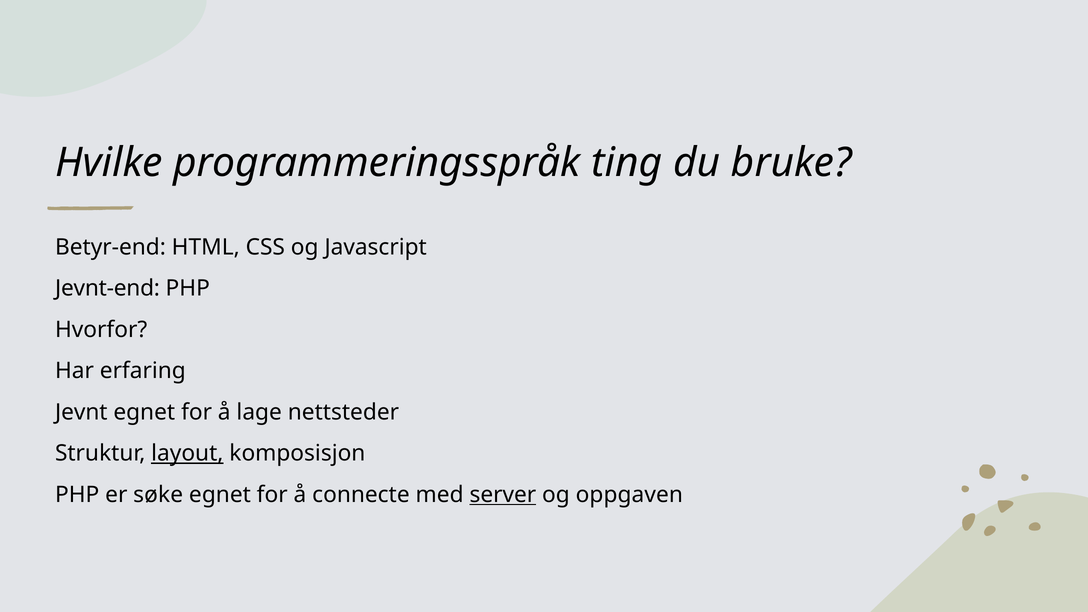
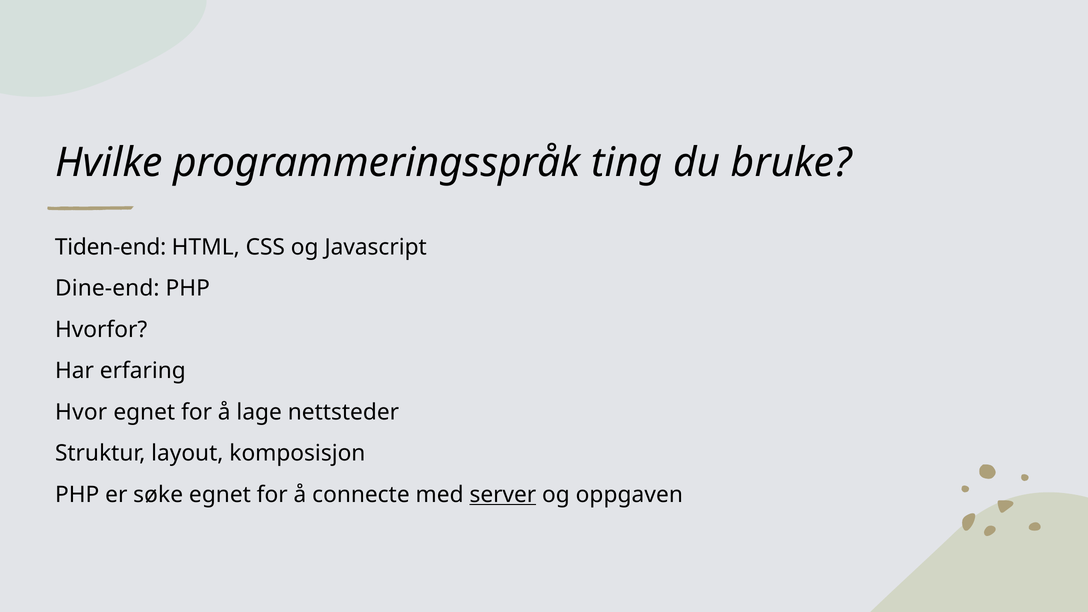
Betyr-end: Betyr-end -> Tiden-end (111, 247)
Jevnt-end: Jevnt-end -> Dine-end (107, 288)
Jevnt: Jevnt -> Hvor (81, 412)
layout underline: present -> none (187, 453)
